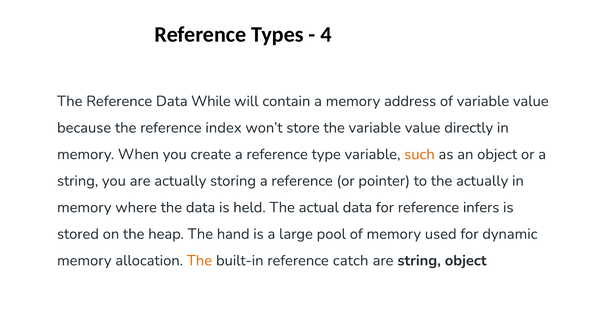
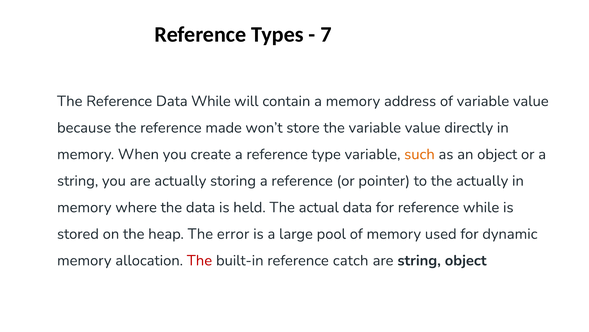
4: 4 -> 7 (326, 34)
index: index -> made (224, 127)
reference infers: infers -> while (481, 207)
hand: hand -> error (233, 233)
The colour: orange -> red (199, 260)
